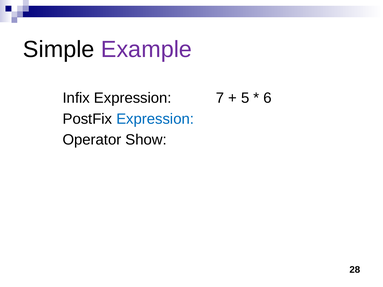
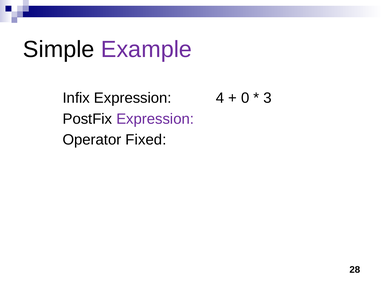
7: 7 -> 4 (220, 98)
5: 5 -> 0 (245, 98)
6: 6 -> 3 (267, 98)
Expression colour: blue -> purple (155, 119)
Show: Show -> Fixed (146, 140)
